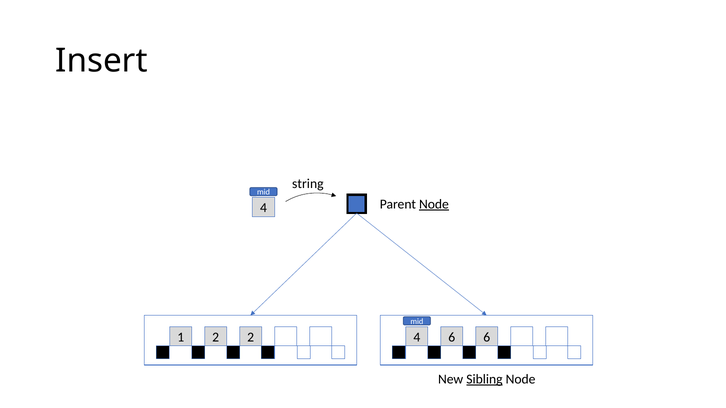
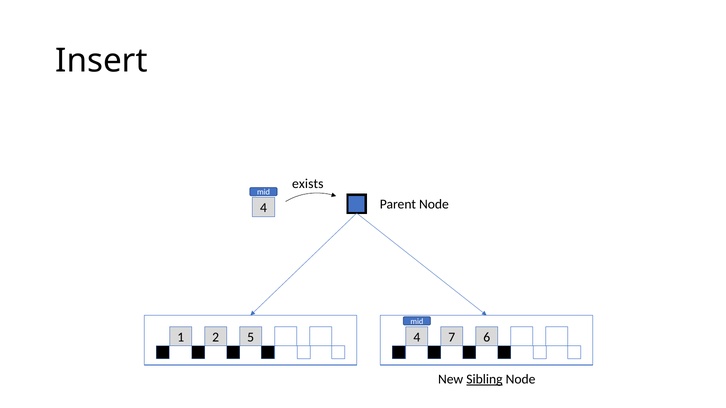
string: string -> exists (308, 184)
Node underline: present -> none (434, 204)
2 2: 2 -> 5 (251, 337)
4 6: 6 -> 7 (452, 337)
